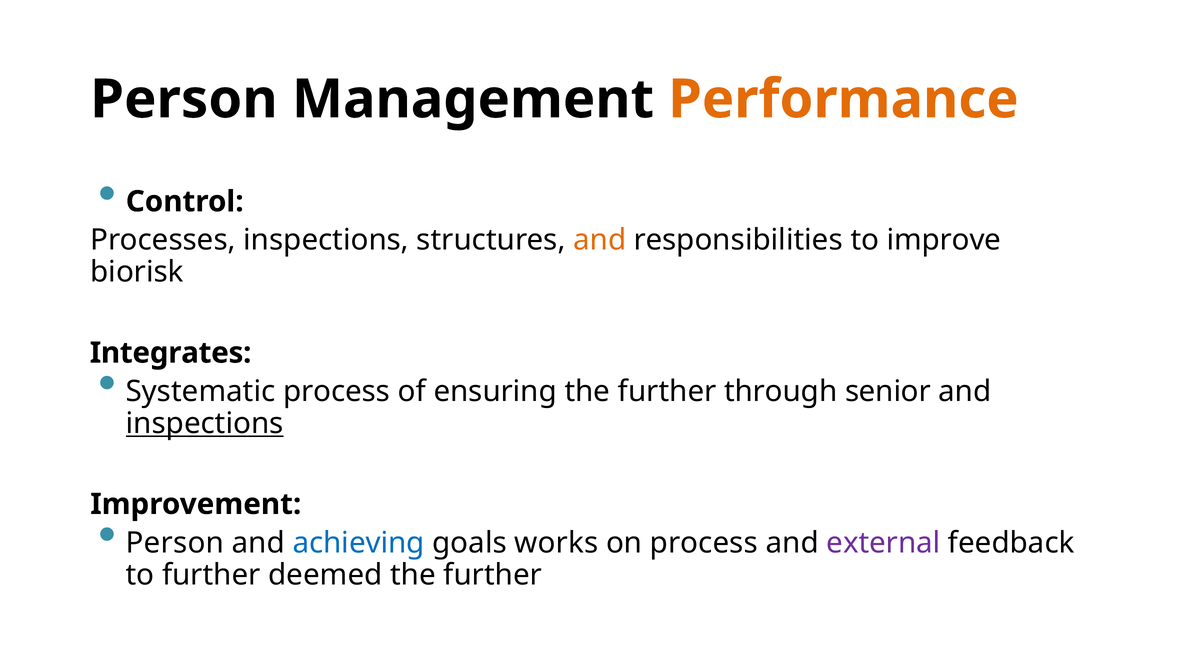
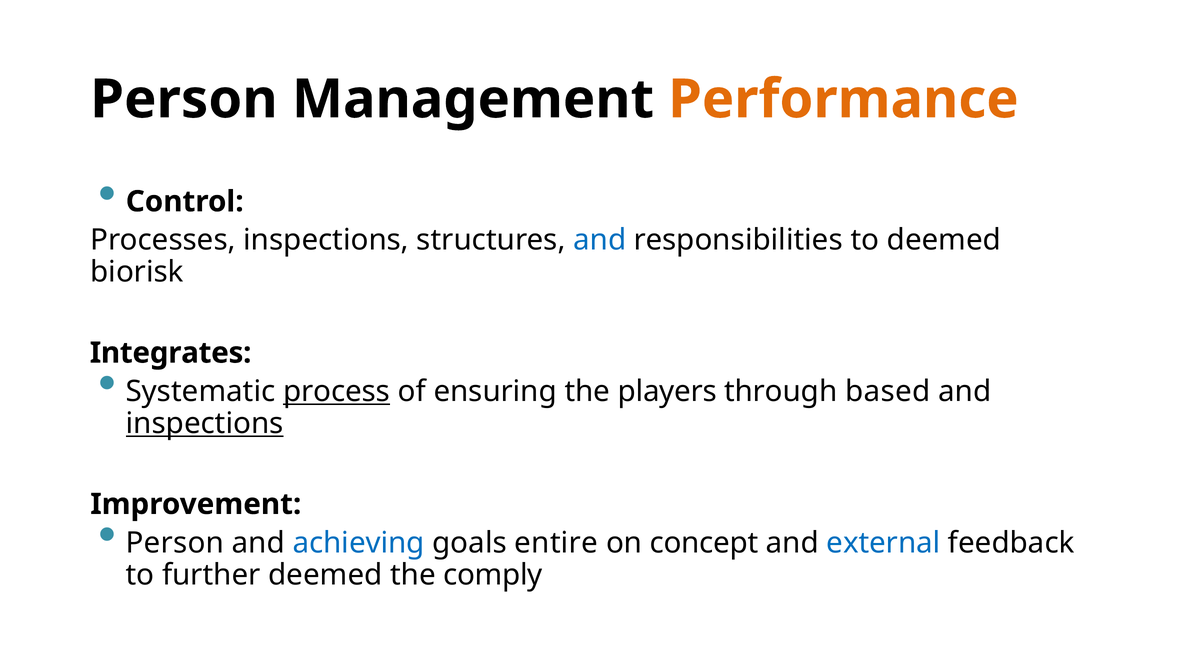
and colour: orange -> blue (600, 240)
to improve: improve -> deemed (944, 240)
process underline: none -> present (337, 391)
further: further -> players (667, 391)
senior: senior -> based (888, 391)
works: works -> entire (556, 543)
on process: process -> concept (704, 543)
external colour: purple -> blue (883, 543)
further: further -> comply (493, 575)
